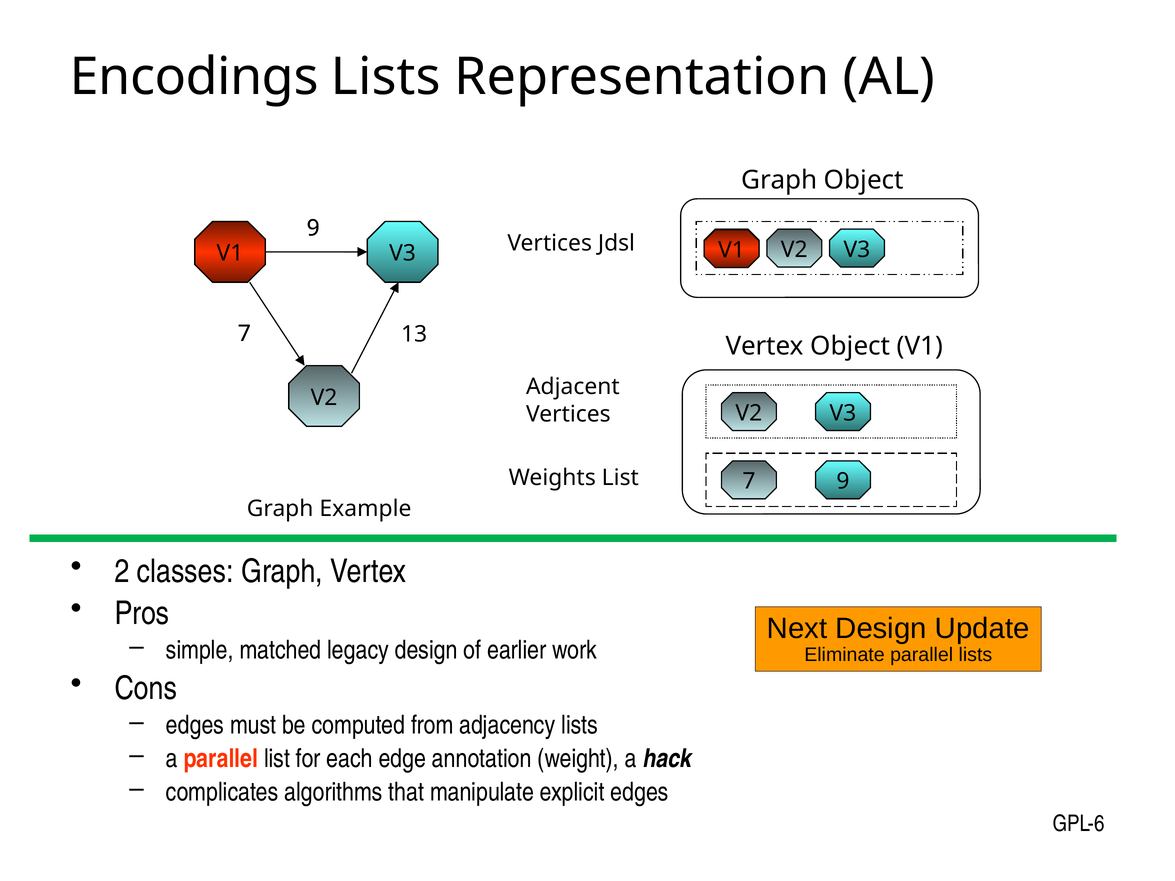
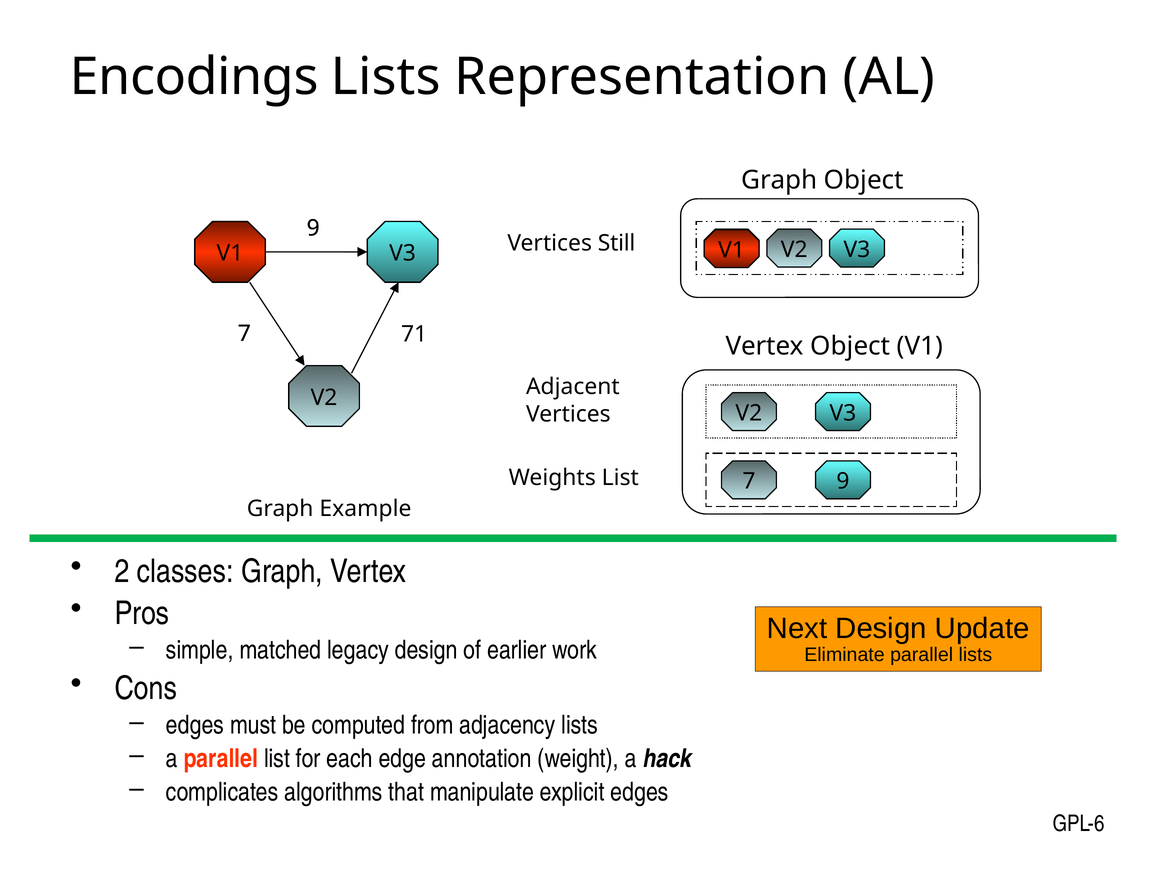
Jdsl: Jdsl -> Still (617, 243)
13: 13 -> 71 (414, 334)
